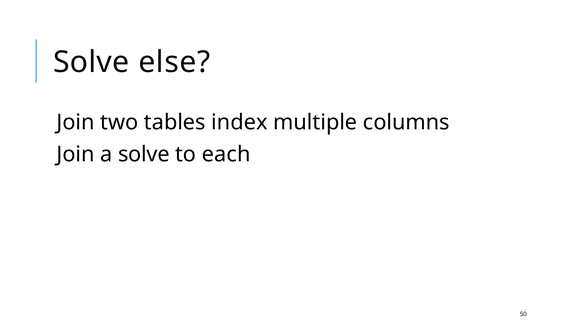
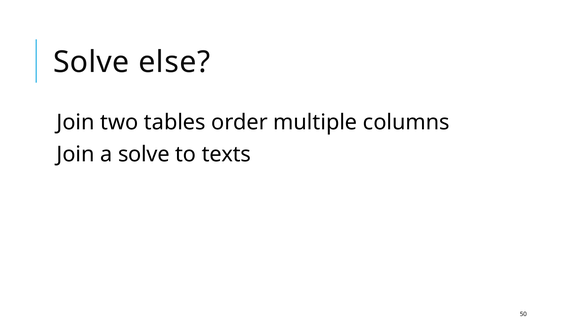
index: index -> order (240, 123)
each: each -> texts (226, 154)
